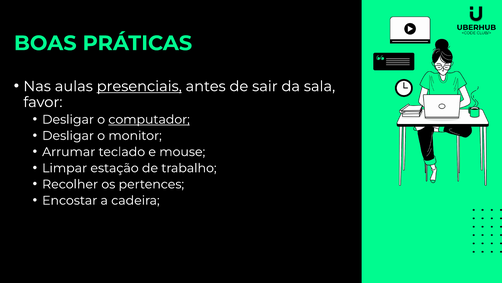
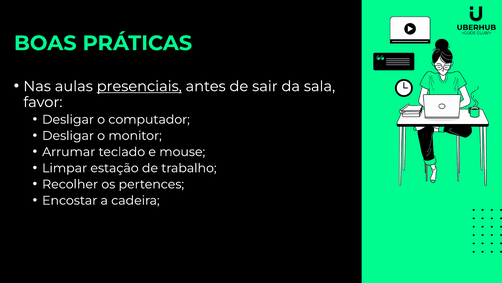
computador underline: present -> none (149, 119)
